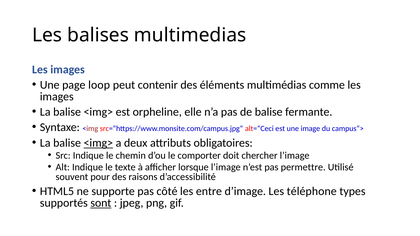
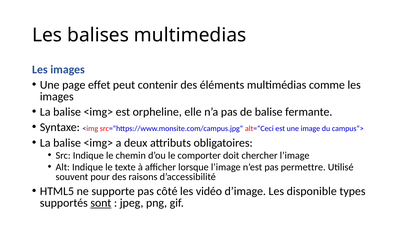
loop: loop -> effet (99, 85)
<img> underline: present -> none (98, 143)
entre: entre -> vidéo (209, 192)
téléphone: téléphone -> disponible (312, 192)
